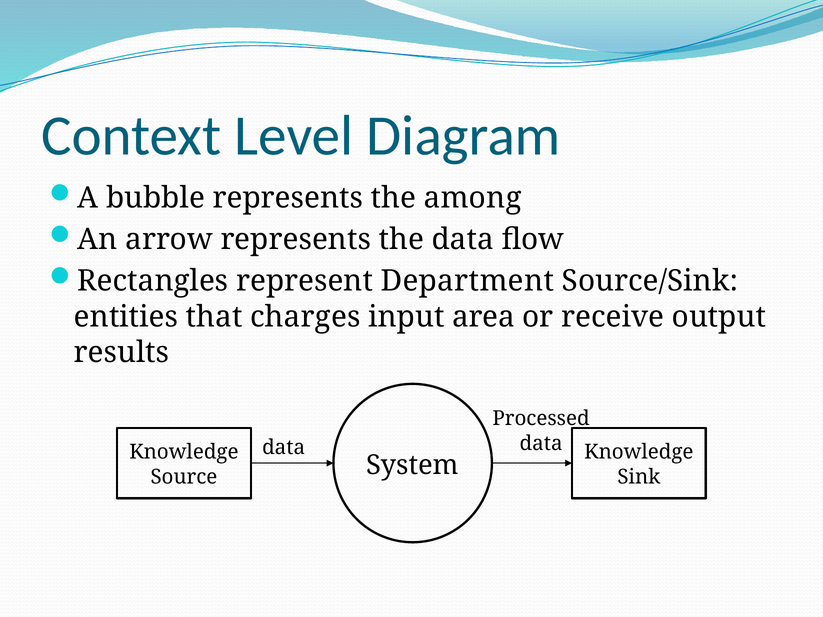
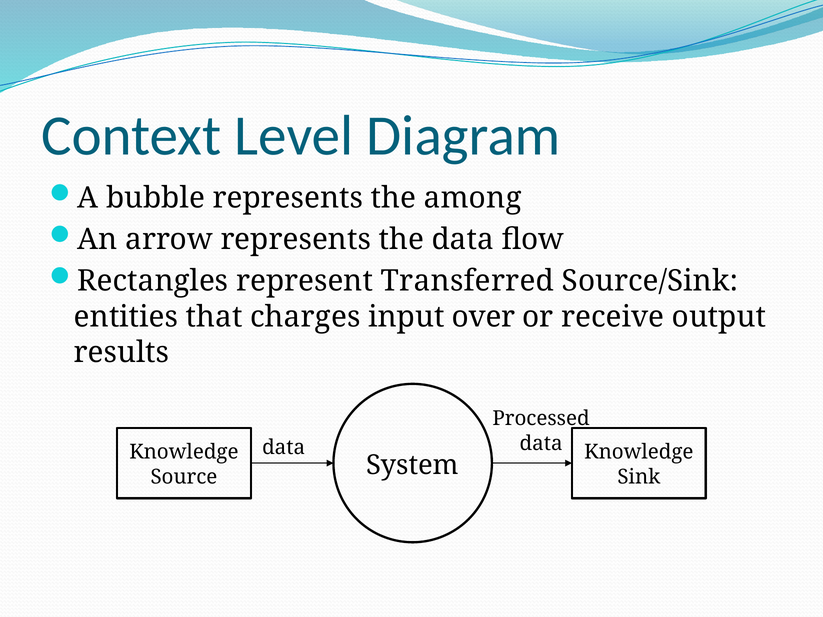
Department: Department -> Transferred (467, 281)
area: area -> over (483, 317)
